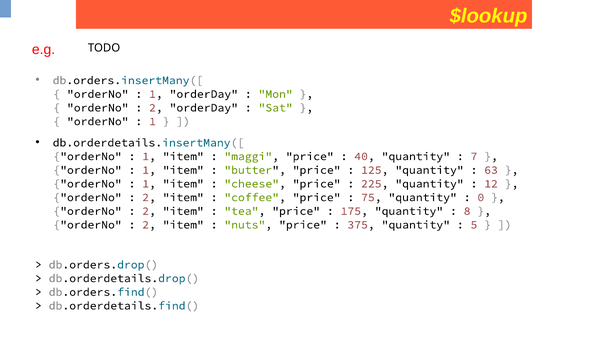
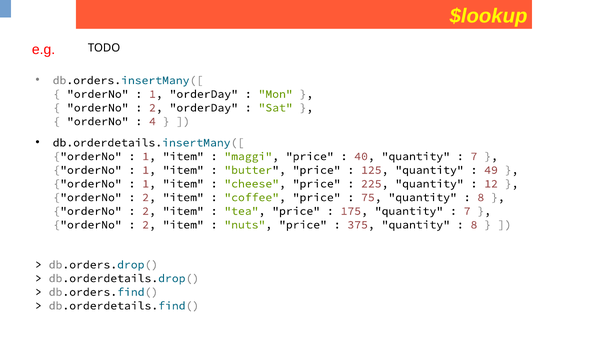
1: 1 -> 4 (152, 121)
63: 63 -> 49 (491, 170)
0: 0 -> 8 (481, 197)
8: 8 -> 7 (467, 211)
5: 5 -> 8 (474, 225)
